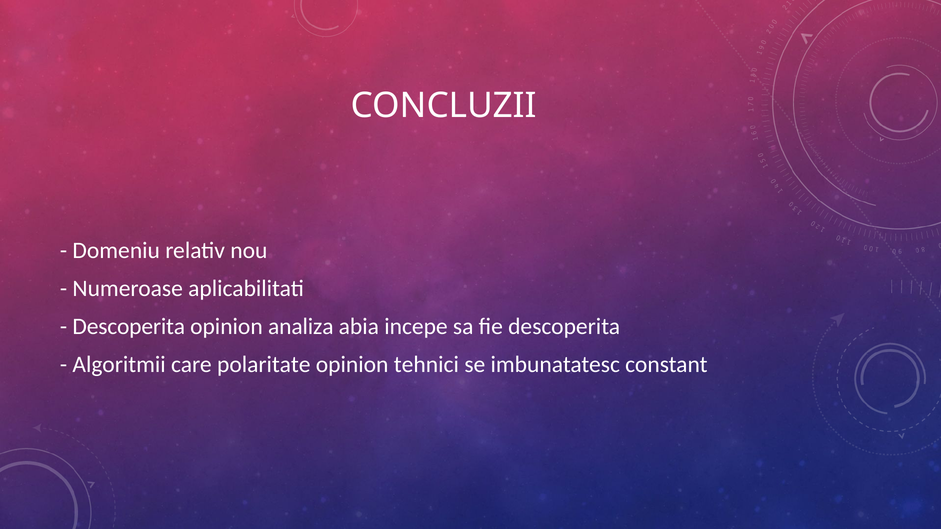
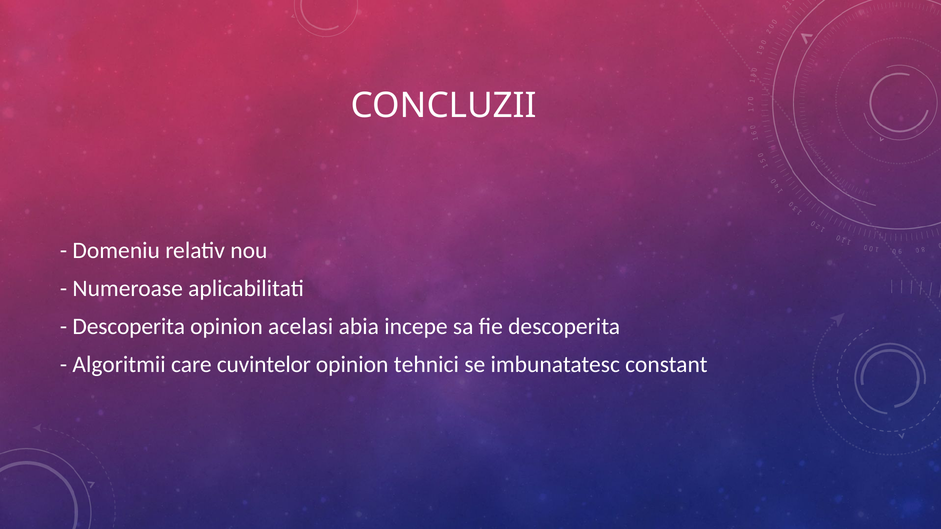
analiza: analiza -> acelasi (301, 327)
polaritate: polaritate -> cuvintelor (264, 365)
